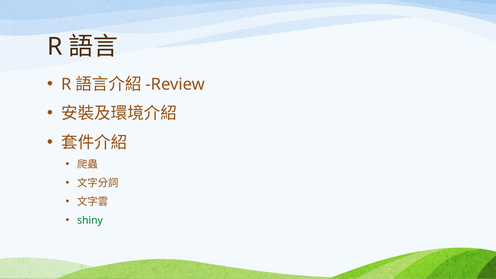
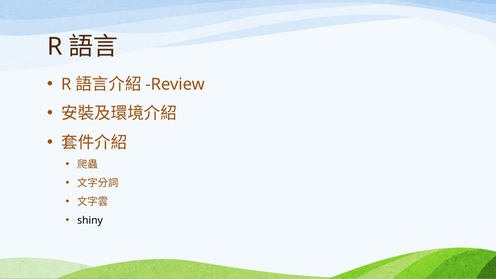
shiny colour: green -> black (90, 220)
